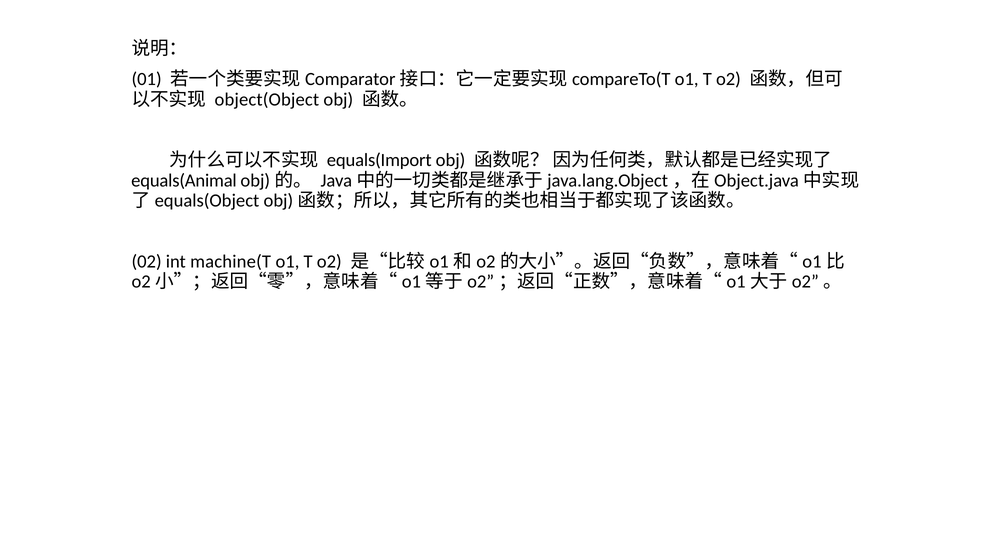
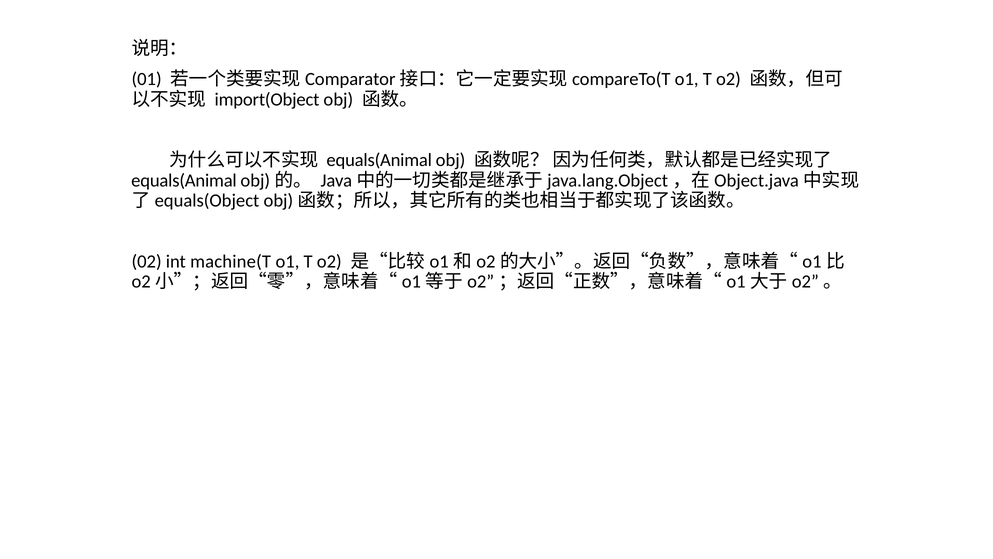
object(Object: object(Object -> import(Object (267, 99)
equals(Import: equals(Import -> equals(Animal (379, 160)
